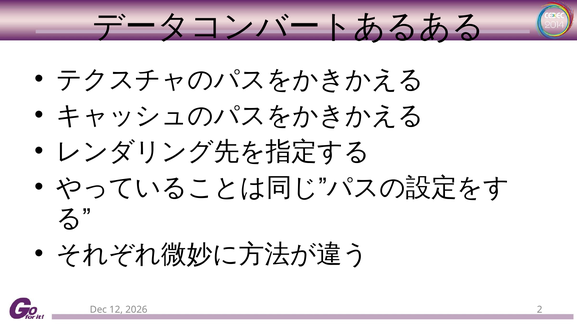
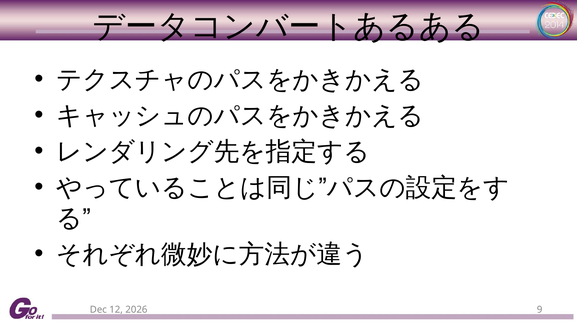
2: 2 -> 9 (540, 309)
